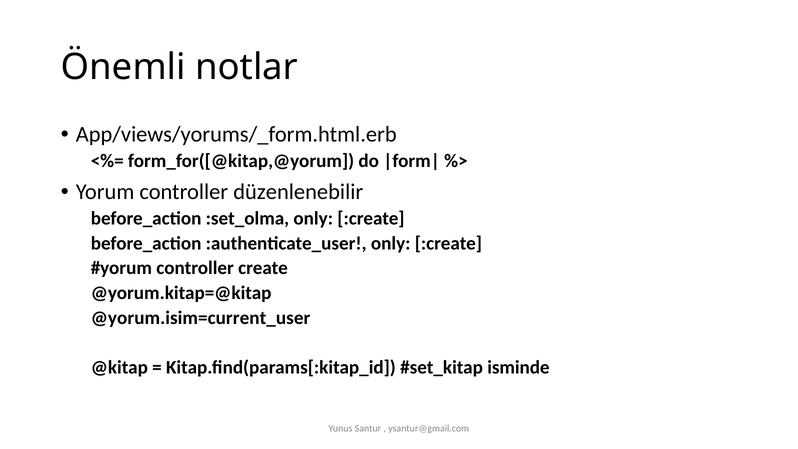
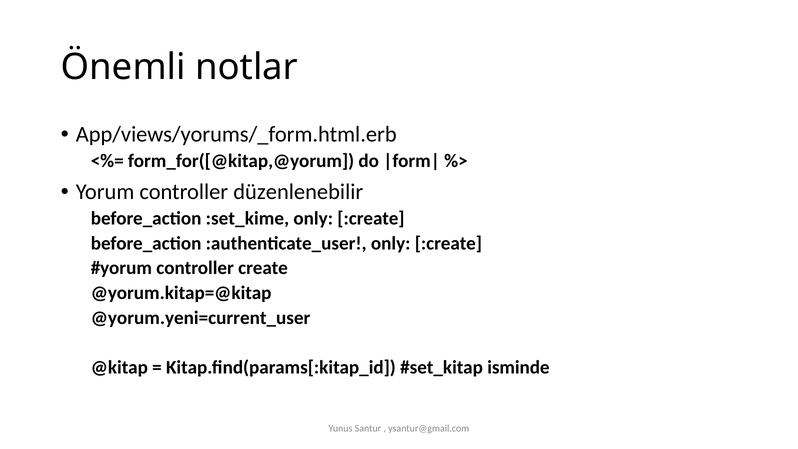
:set_olma: :set_olma -> :set_kime (247, 218)
@yorum.isim=current_user: @yorum.isim=current_user -> @yorum.yeni=current_user (201, 318)
